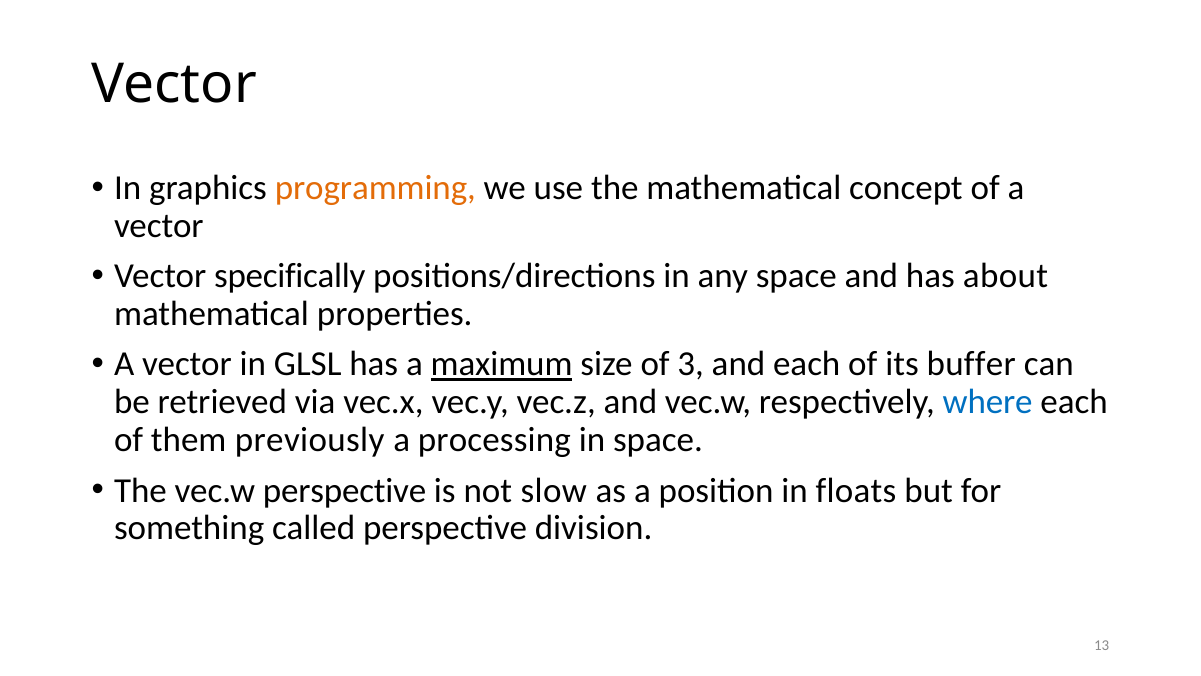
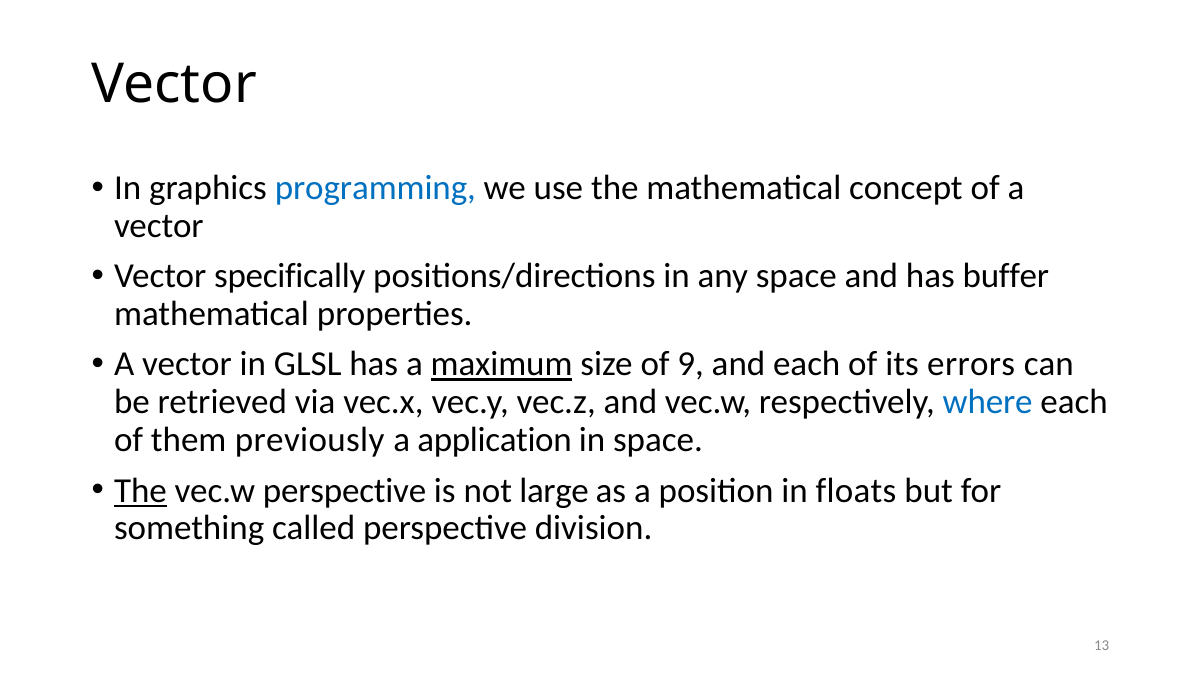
programming colour: orange -> blue (375, 188)
about: about -> buffer (1006, 276)
3: 3 -> 9 (691, 364)
buffer: buffer -> errors (971, 364)
processing: processing -> application (495, 440)
The underline: none -> present (140, 490)
slow: slow -> large (554, 490)
